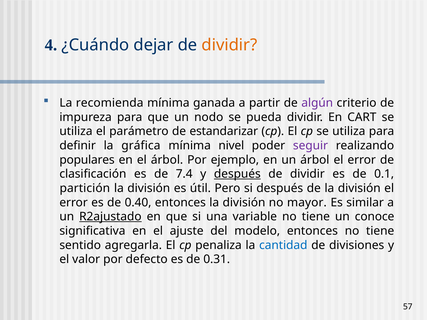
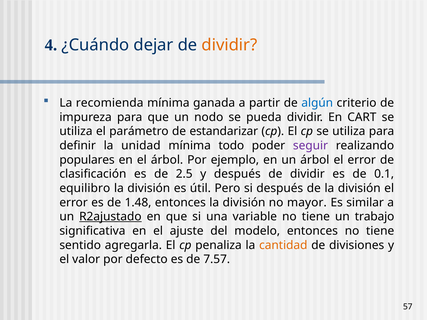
algún colour: purple -> blue (317, 103)
gráfica: gráfica -> unidad (141, 146)
nivel: nivel -> todo (231, 146)
7.4: 7.4 -> 2.5 (184, 174)
después underline: present -> none (237, 174)
partición: partición -> equilibro (85, 188)
0.40: 0.40 -> 1.48 (138, 203)
conoce: conoce -> trabajo (375, 217)
cantidad colour: blue -> orange (283, 245)
0.31: 0.31 -> 7.57 (217, 260)
